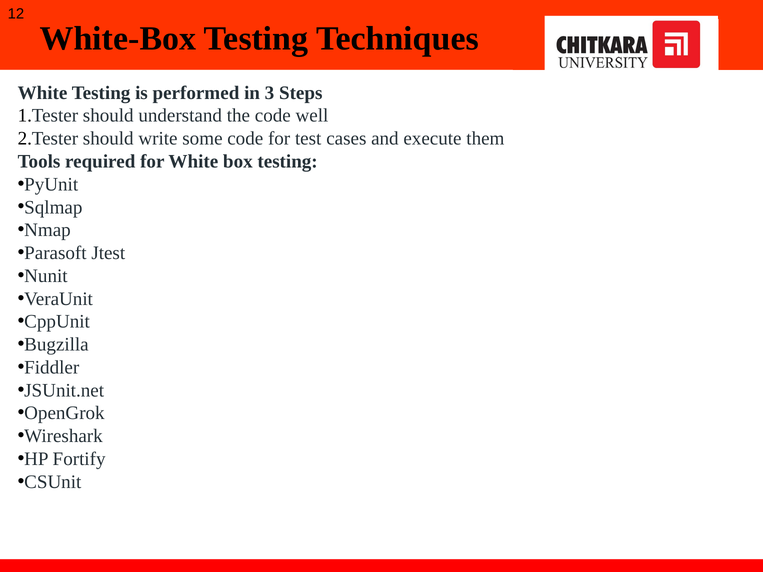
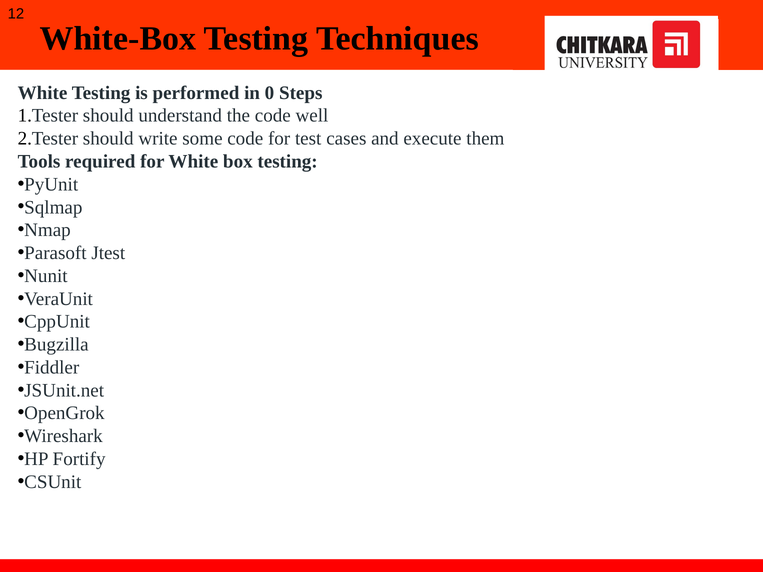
3: 3 -> 0 (269, 93)
